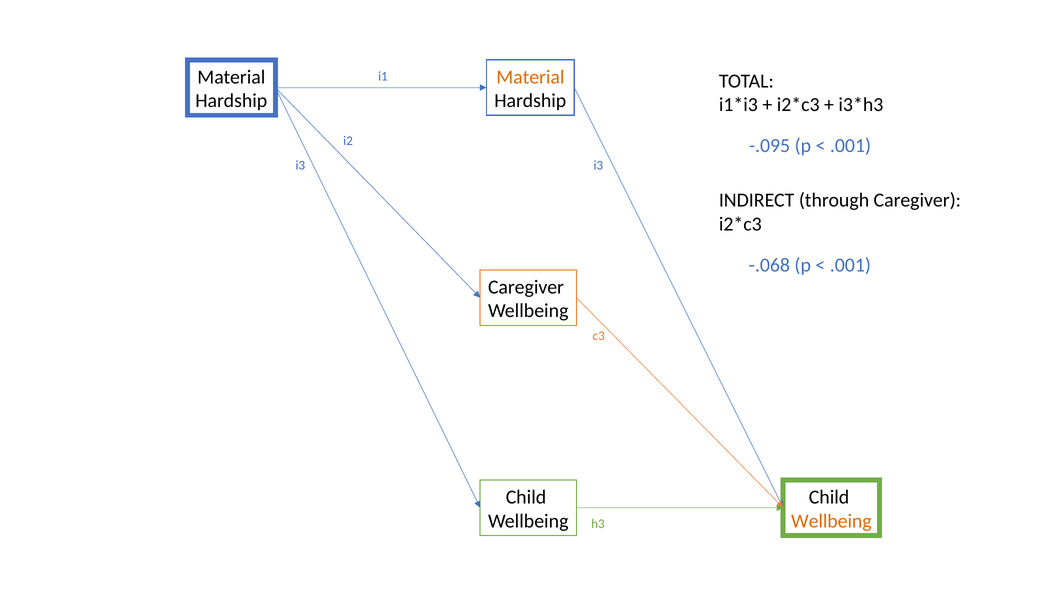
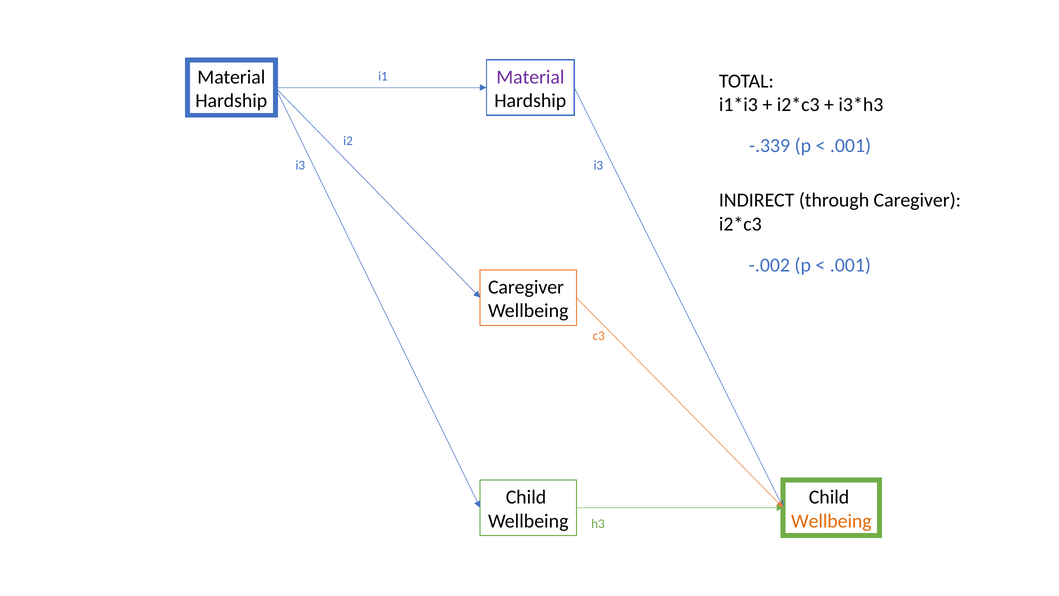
Material colour: orange -> purple (530, 77)
-.095: -.095 -> -.339 (770, 145)
-.068: -.068 -> -.002 (769, 265)
